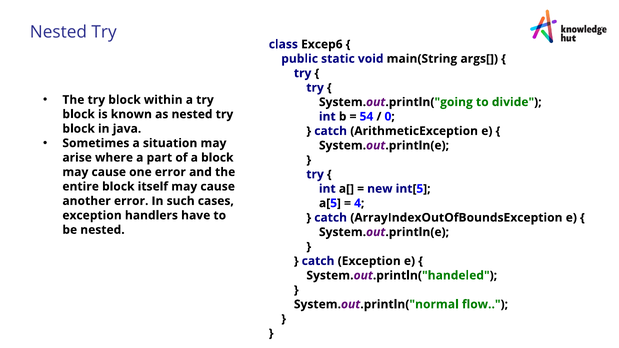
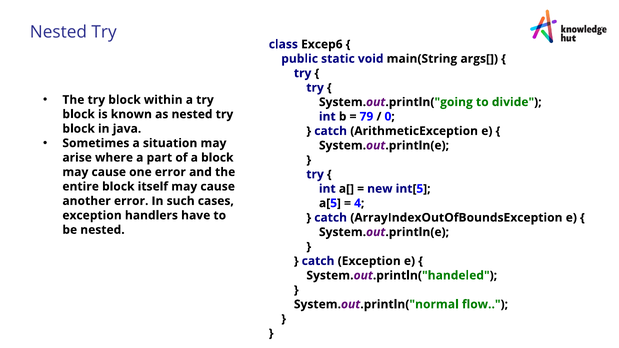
54: 54 -> 79 (366, 117)
